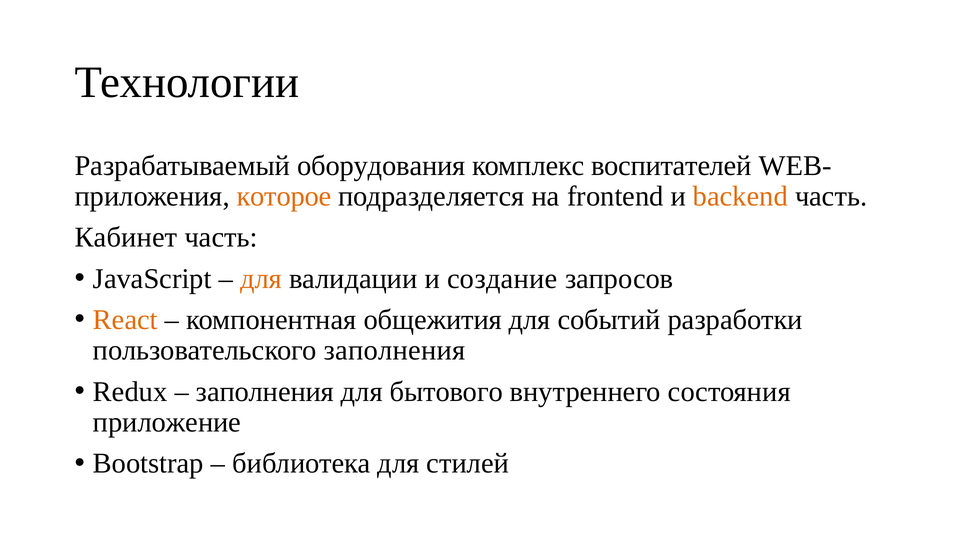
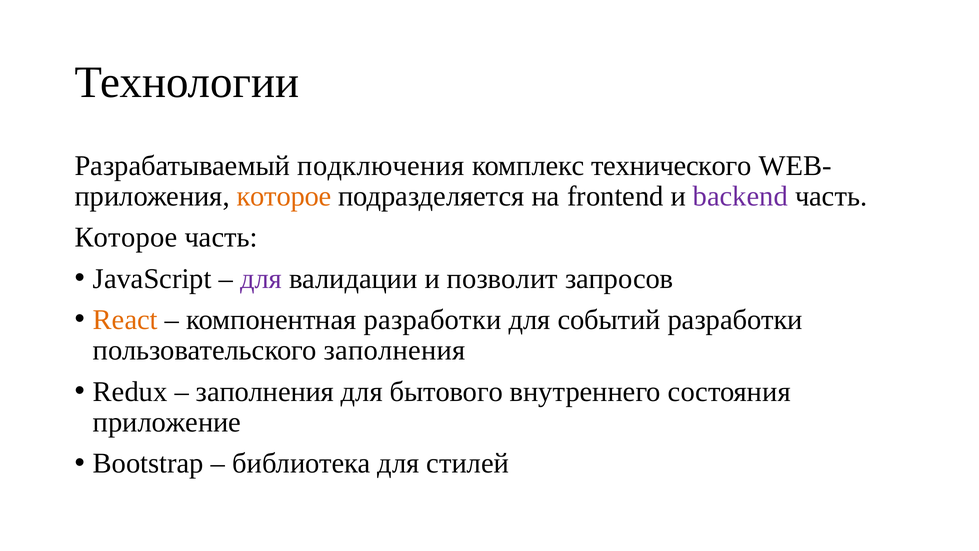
оборудования: оборудования -> подключения (381, 166)
воспитателей: воспитателей -> технического (671, 166)
backend colour: orange -> purple (740, 196)
Кабинет: Кабинет -> Которое (126, 237)
для colour: orange -> purple (261, 278)
создание: создание -> позволит (502, 278)
компонентная общежития: общежития -> разработки (433, 320)
